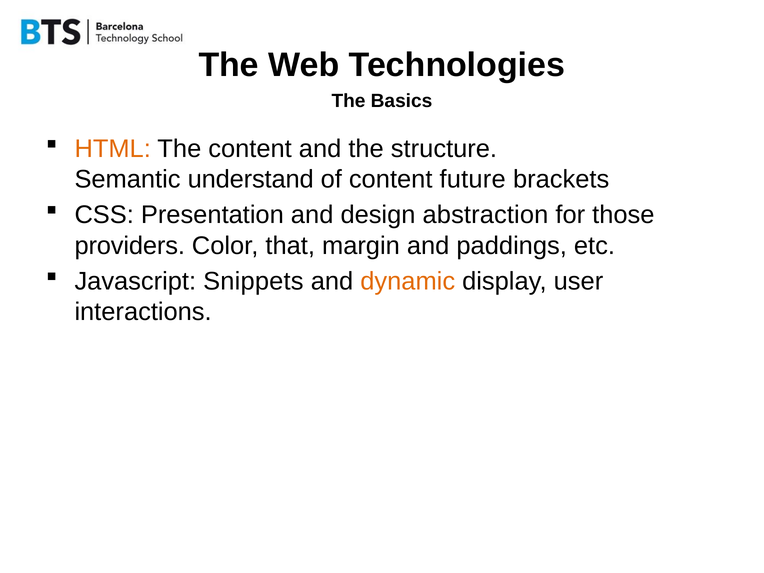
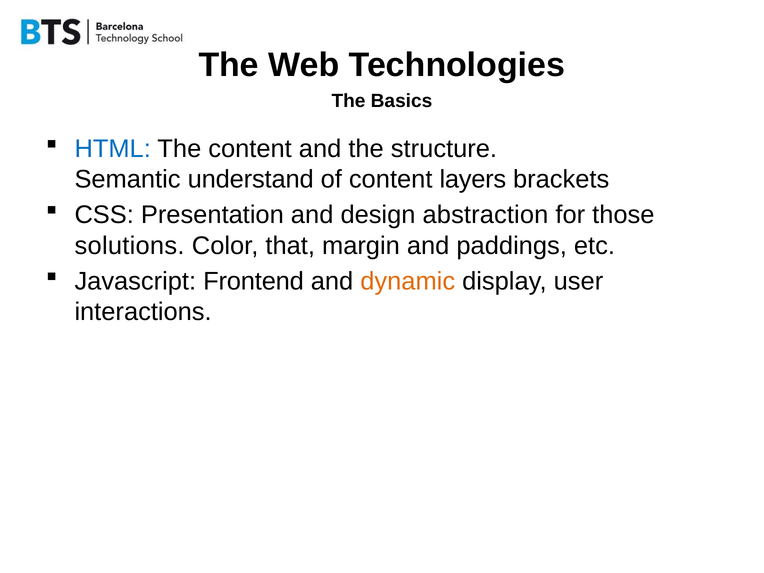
HTML colour: orange -> blue (113, 149)
future: future -> layers (473, 179)
providers: providers -> solutions (130, 246)
Snippets: Snippets -> Frontend (254, 281)
